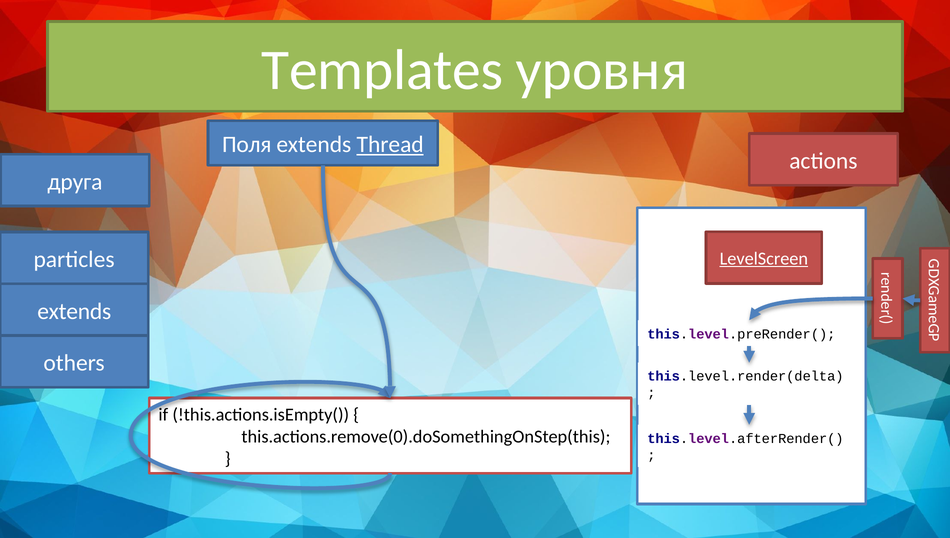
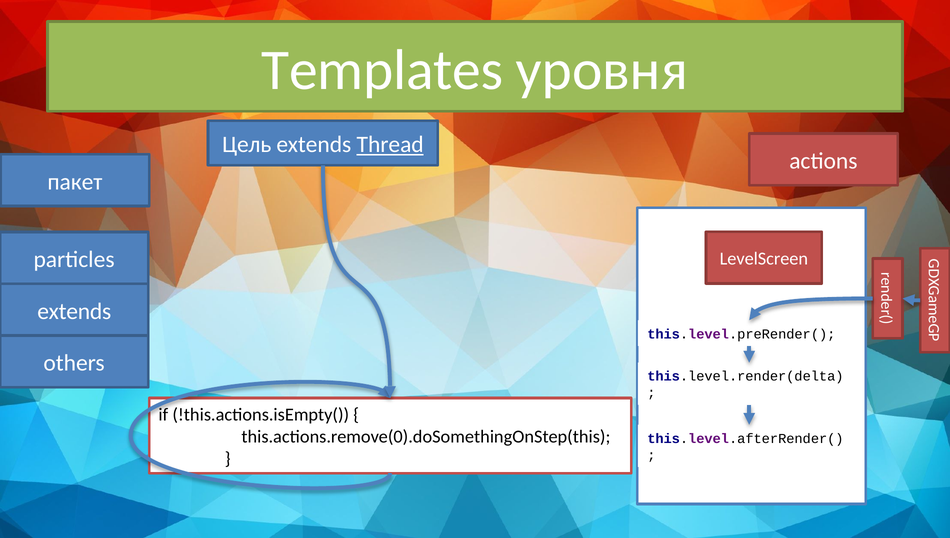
Поля: Поля -> Цель (247, 145)
друга: друга -> пакет (75, 182)
LevelScreen underline: present -> none (764, 259)
